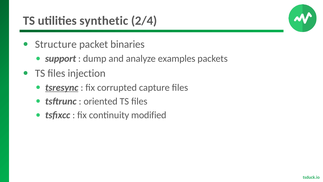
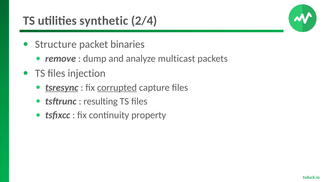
support: support -> remove (61, 58)
examples: examples -> multicast (177, 58)
corrupted underline: none -> present (117, 87)
oriented: oriented -> resulting (101, 101)
modified: modified -> property (149, 115)
